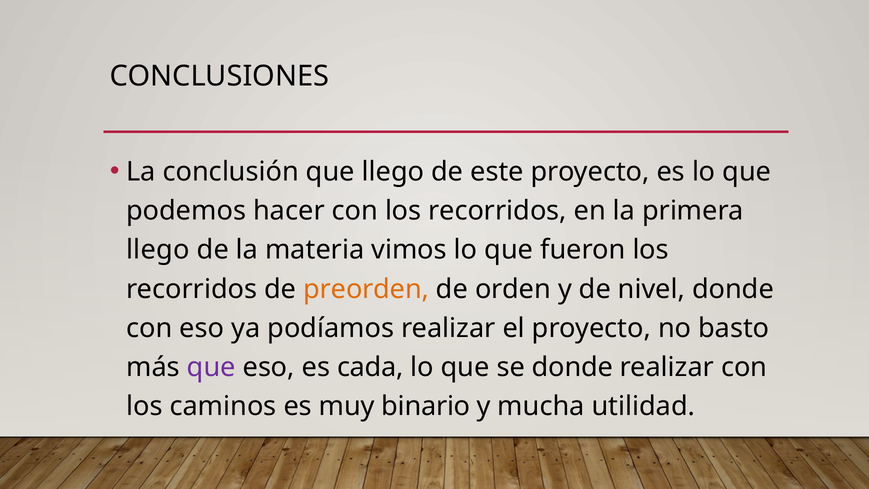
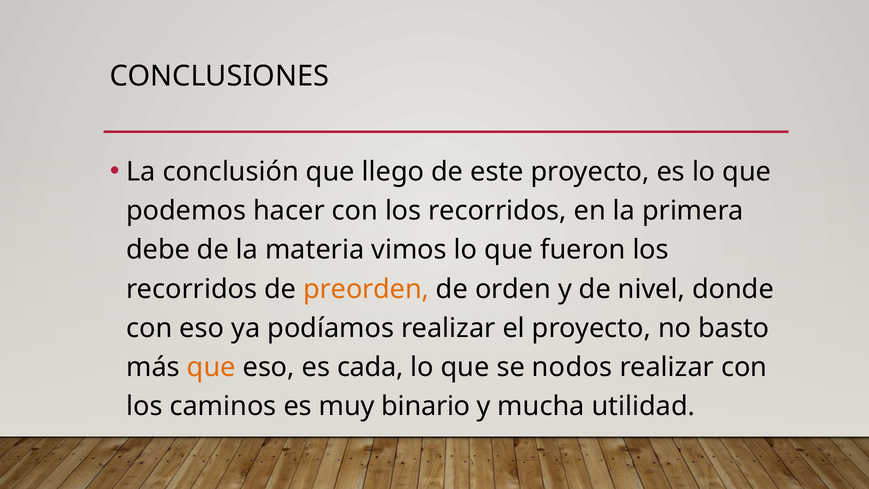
llego: llego -> debe (158, 250)
que colour: purple -> orange (211, 367)
se donde: donde -> nodos (572, 367)
